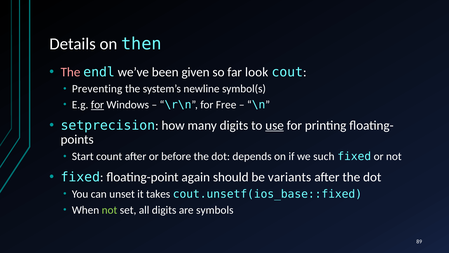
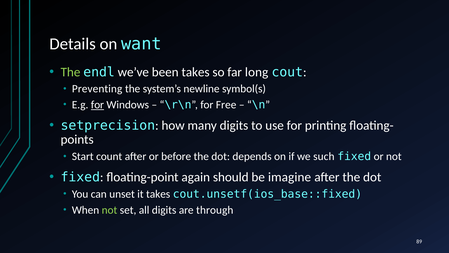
then: then -> want (141, 44)
The colour: pink -> light green (70, 72)
been given: given -> takes (196, 72)
look: look -> long (257, 72)
use underline: present -> none (275, 125)
variants: variants -> imagine (290, 177)
symbols: symbols -> through (215, 210)
